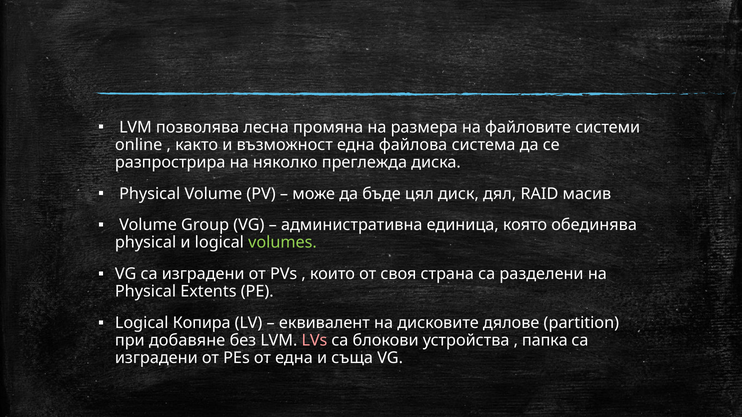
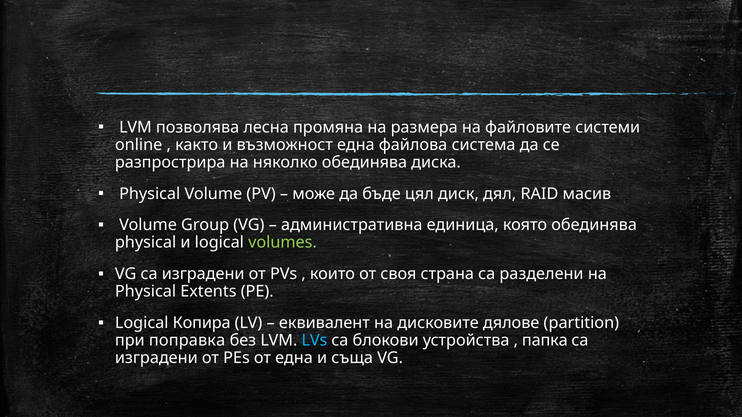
няколко преглежда: преглежда -> обединява (364, 162)
добавяне: добавяне -> поправка (187, 341)
LVs colour: pink -> light blue (314, 341)
